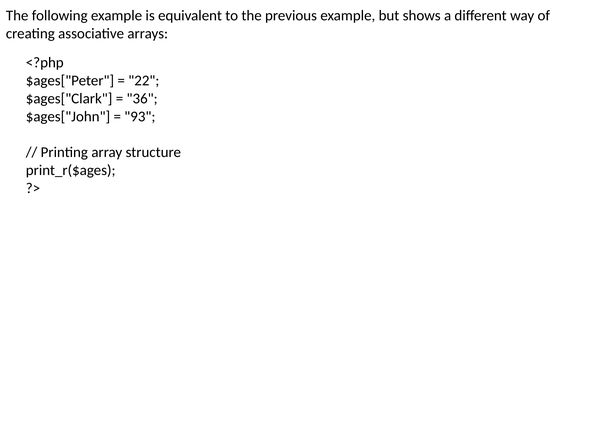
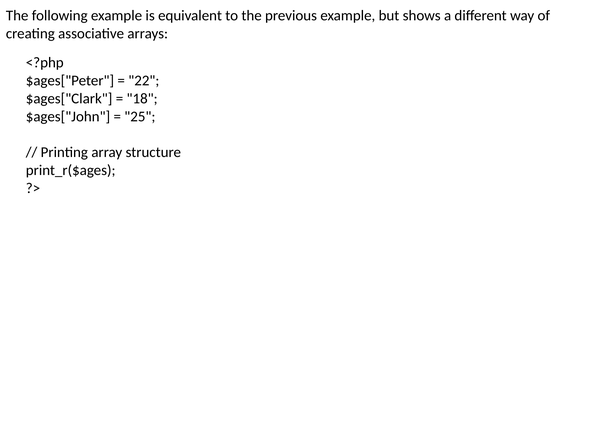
36: 36 -> 18 (142, 99)
93: 93 -> 25 (140, 117)
